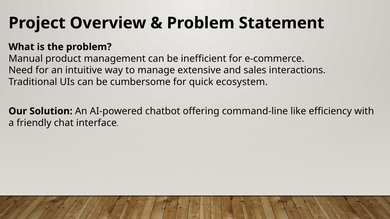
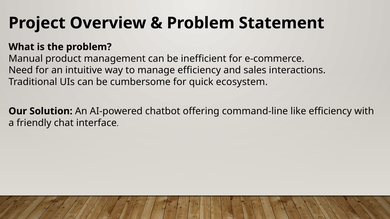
manage extensive: extensive -> efficiency (199, 70)
